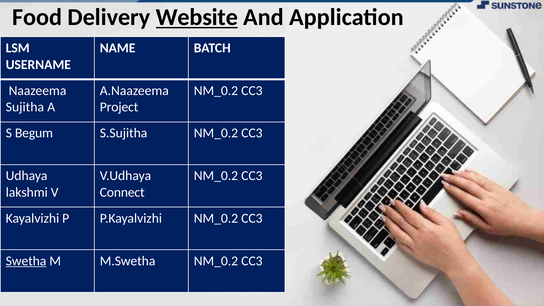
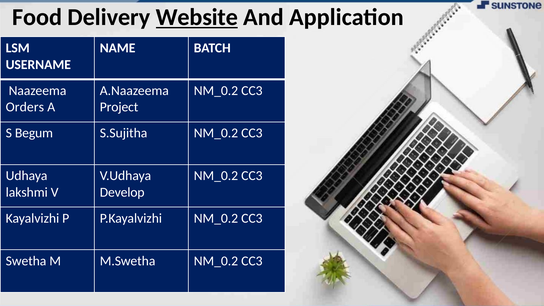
Sujitha: Sujitha -> Orders (25, 107)
Connect: Connect -> Develop (122, 192)
Swetha underline: present -> none (26, 261)
